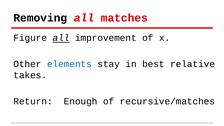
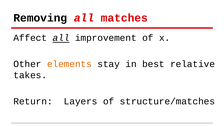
Figure: Figure -> Affect (30, 38)
elements colour: blue -> orange (69, 64)
Enough: Enough -> Layers (81, 101)
recursive/matches: recursive/matches -> structure/matches (167, 101)
